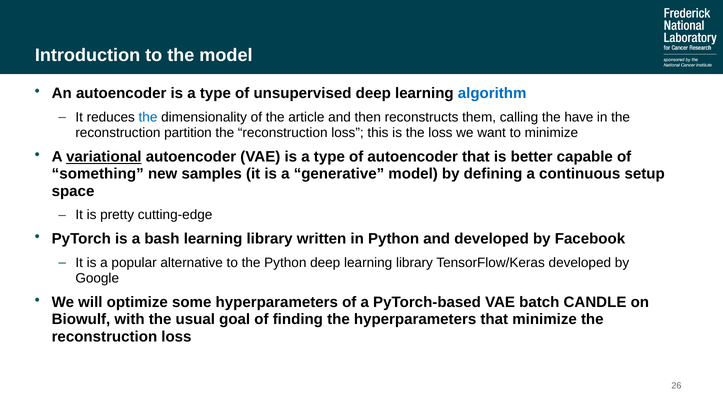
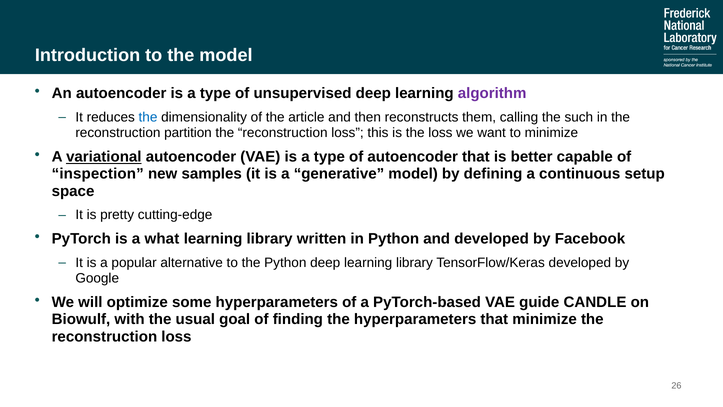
algorithm colour: blue -> purple (492, 93)
have: have -> such (579, 117)
something: something -> inspection (98, 174)
bash: bash -> what (162, 239)
batch: batch -> guide (539, 302)
